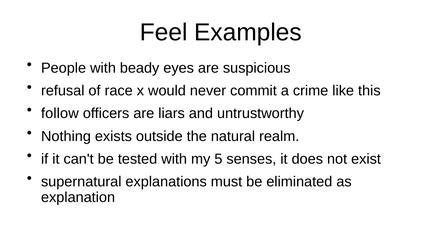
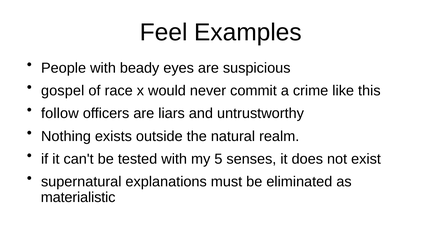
refusal: refusal -> gospel (63, 91)
explanation: explanation -> materialistic (78, 197)
